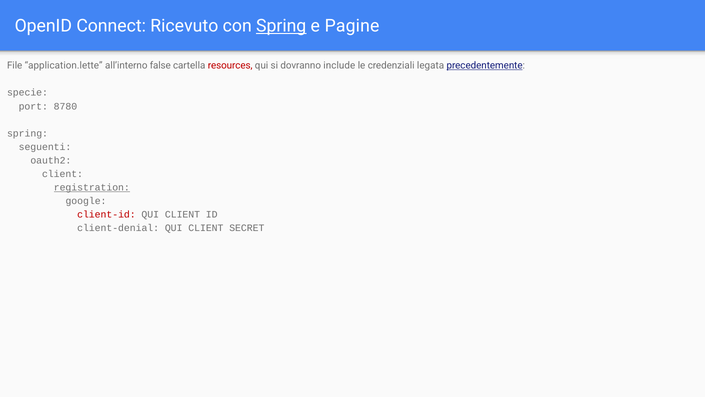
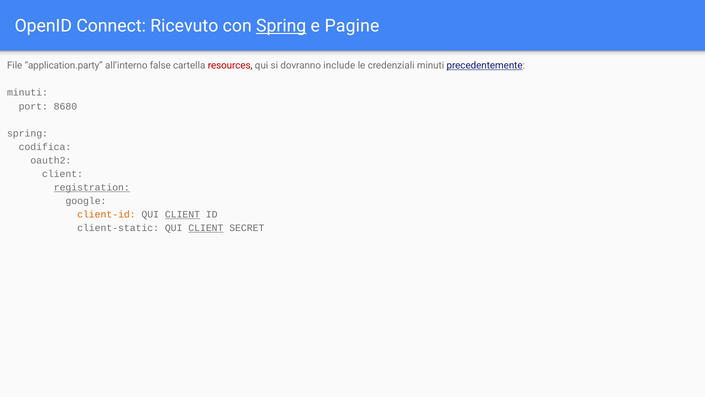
application.lette: application.lette -> application.party (64, 66)
credenziali legata: legata -> minuti (431, 66)
specie: specie -> minuti (27, 93)
8780: 8780 -> 8680 (65, 106)
seguenti: seguenti -> codifica (45, 147)
client-id colour: red -> orange (106, 214)
CLIENT underline: none -> present (182, 214)
client-denial: client-denial -> client-static (118, 228)
CLIENT underline: none -> present (206, 228)
